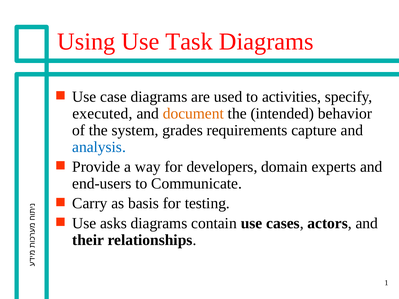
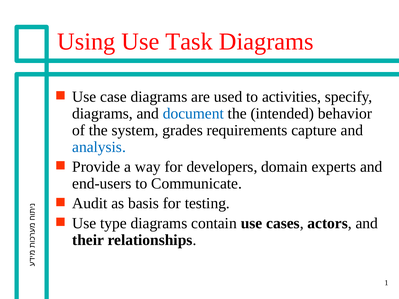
executed: executed -> diagrams (102, 114)
document colour: orange -> blue (193, 114)
Carry: Carry -> Audit (90, 204)
asks: asks -> type (113, 223)
